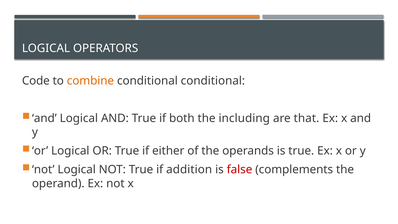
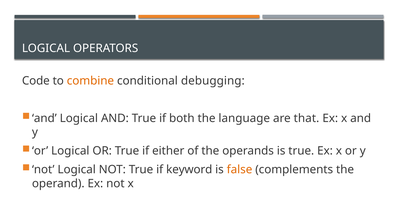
conditional conditional: conditional -> debugging (213, 81)
including: including -> language (244, 118)
addition: addition -> keyword (189, 169)
false colour: red -> orange (240, 169)
